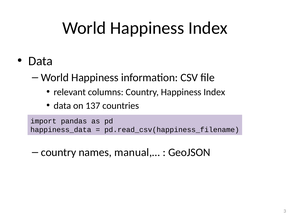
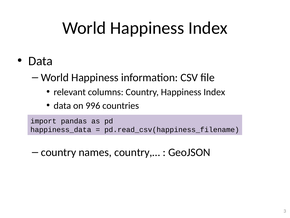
137: 137 -> 996 (93, 105)
manual,…: manual,… -> country,… (137, 152)
